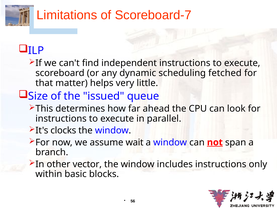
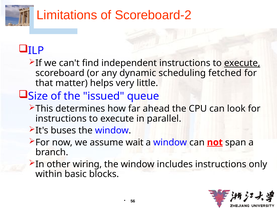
Scoreboard-7: Scoreboard-7 -> Scoreboard-2 (153, 15)
execute underline: none -> present (242, 63)
clocks: clocks -> buses (63, 130)
vector: vector -> wiring (87, 164)
